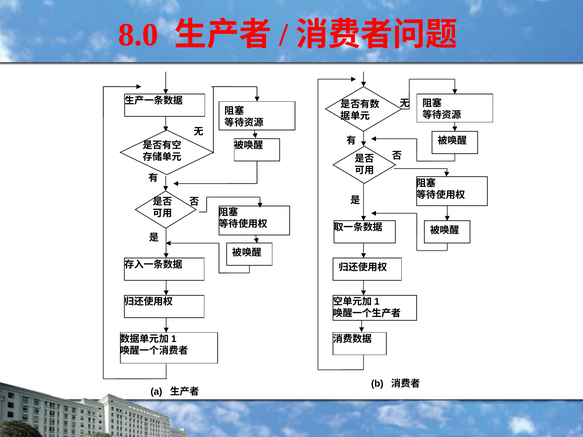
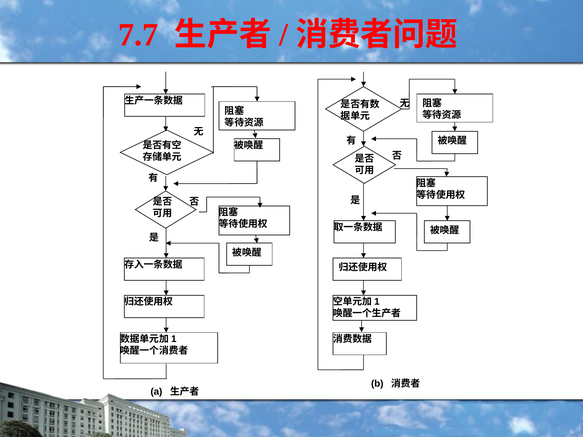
8.0: 8.0 -> 7.7 (138, 35)
